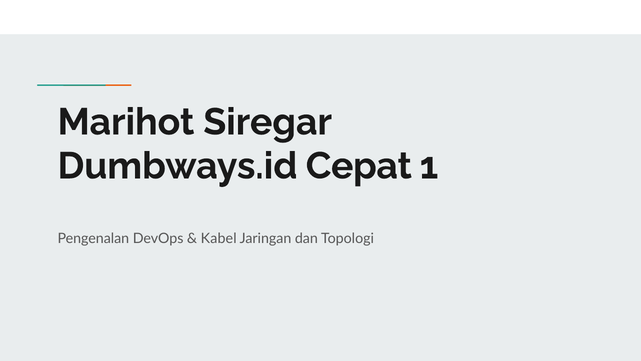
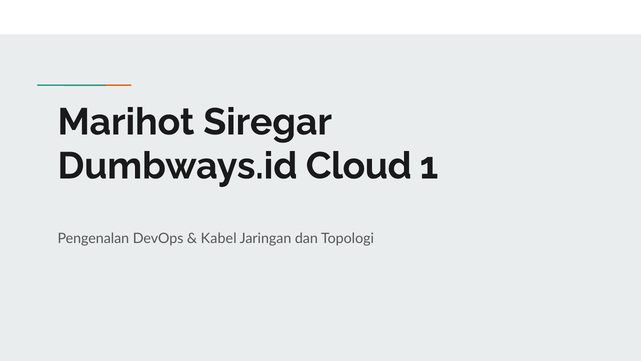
Cepat: Cepat -> Cloud (359, 166)
